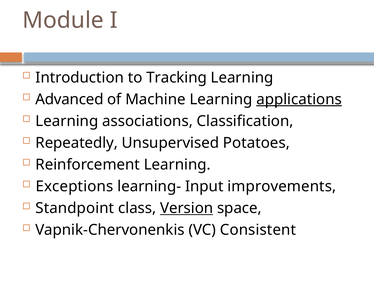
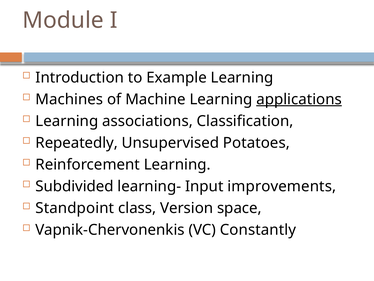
Tracking: Tracking -> Example (177, 77)
Advanced: Advanced -> Machines (69, 99)
Exceptions: Exceptions -> Subdivided (75, 186)
Version underline: present -> none (187, 208)
Consistent: Consistent -> Constantly (258, 230)
